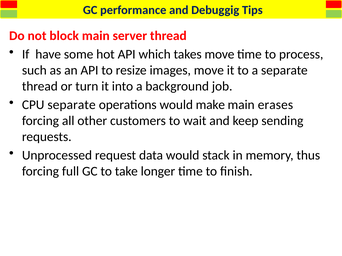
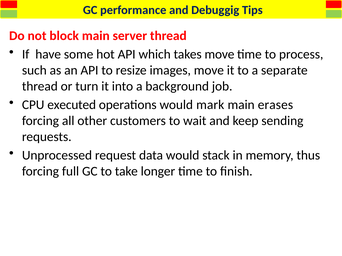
CPU separate: separate -> executed (72, 105)
make: make -> mark (210, 105)
